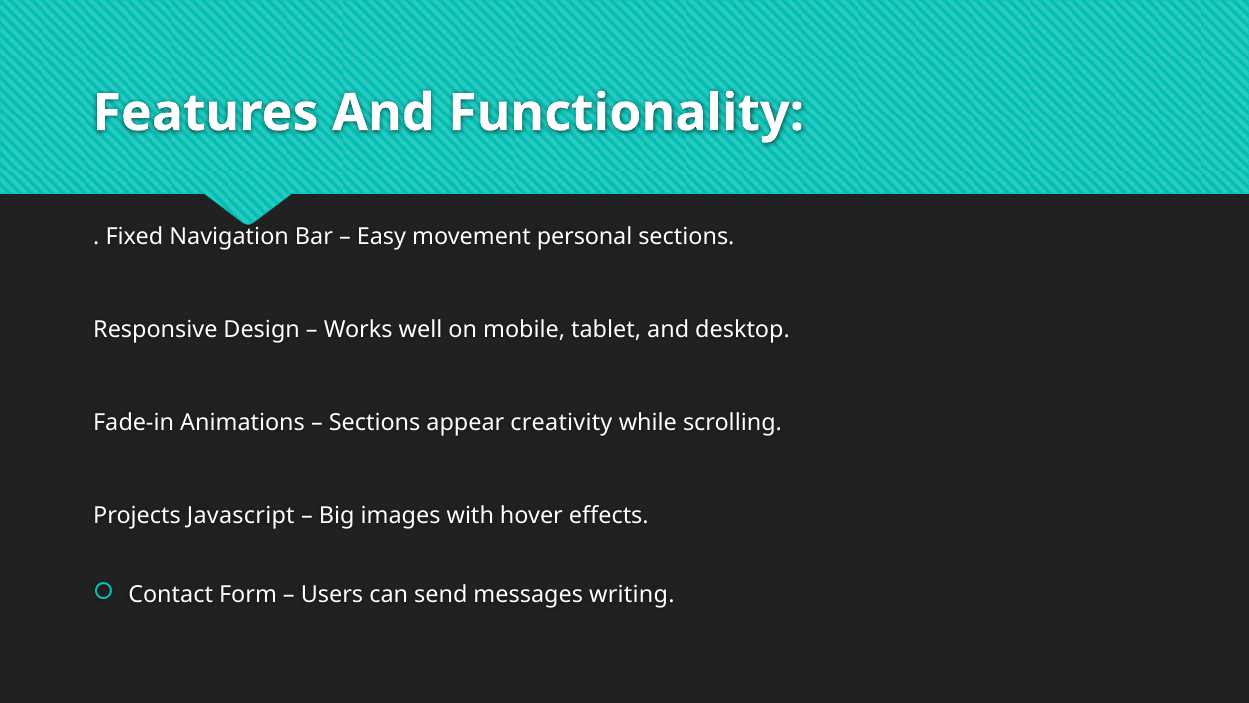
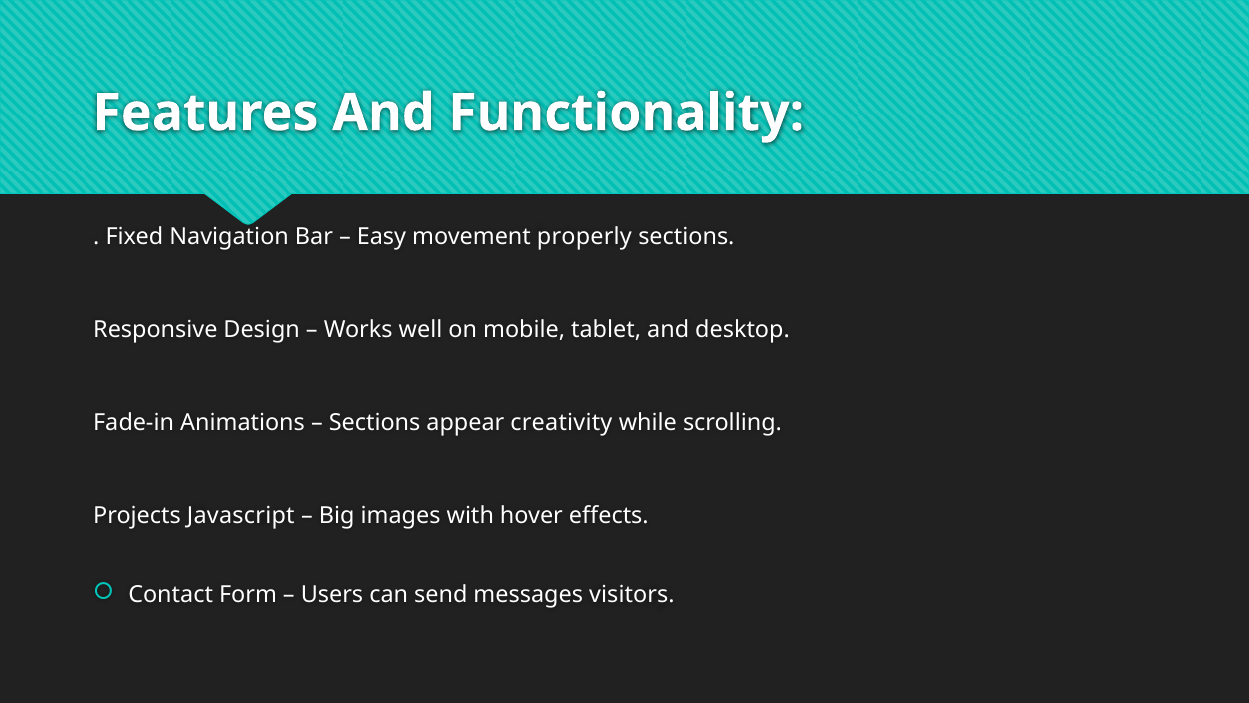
personal: personal -> properly (584, 236)
writing: writing -> visitors (632, 595)
